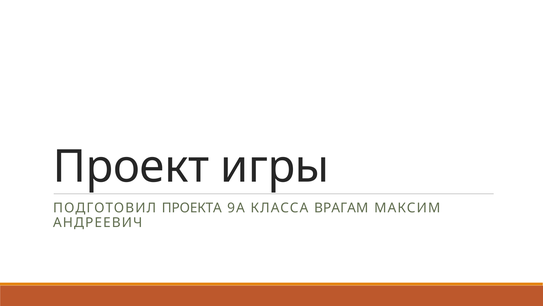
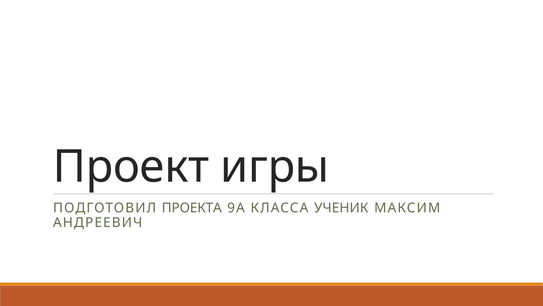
ВРАГАМ: ВРАГАМ -> УЧЕНИК (341, 208)
